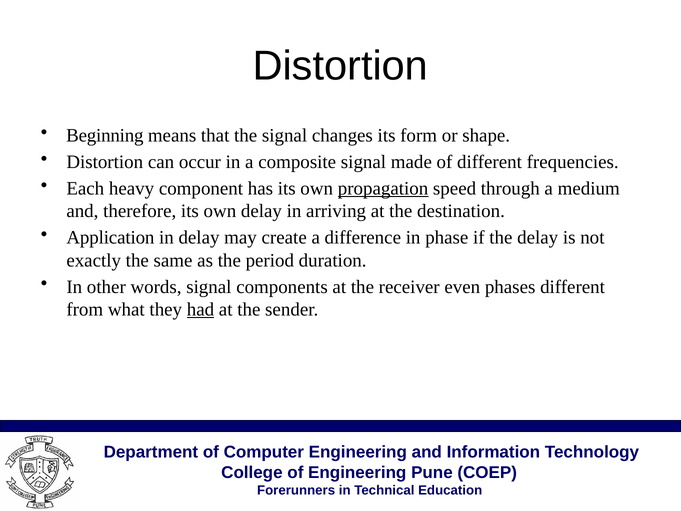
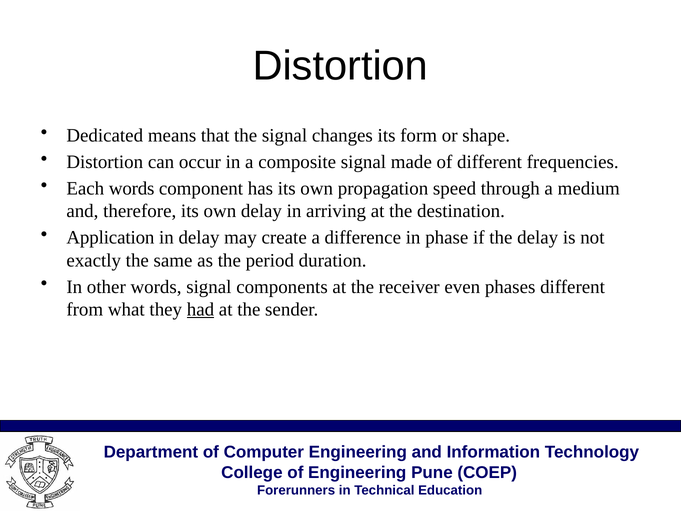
Beginning: Beginning -> Dedicated (105, 135)
Each heavy: heavy -> words (132, 188)
propagation underline: present -> none (383, 188)
